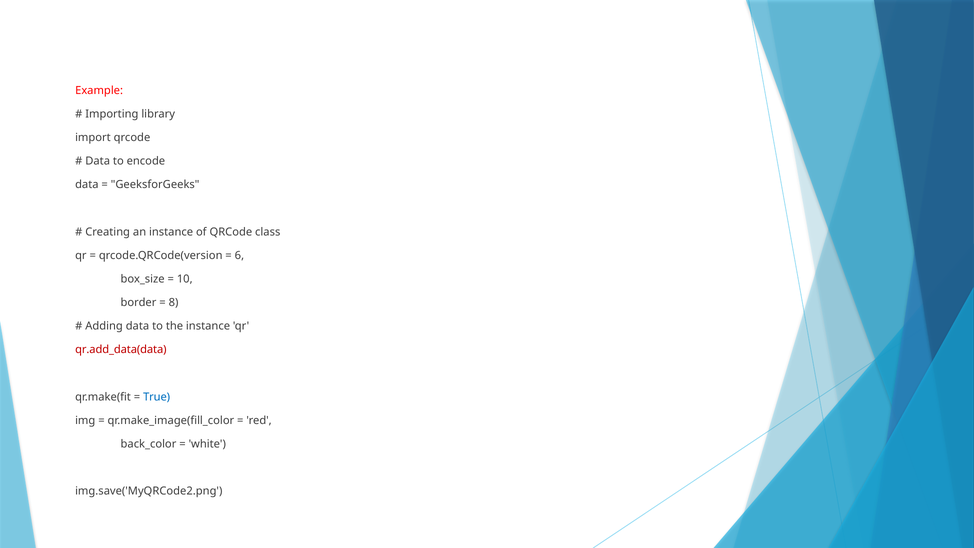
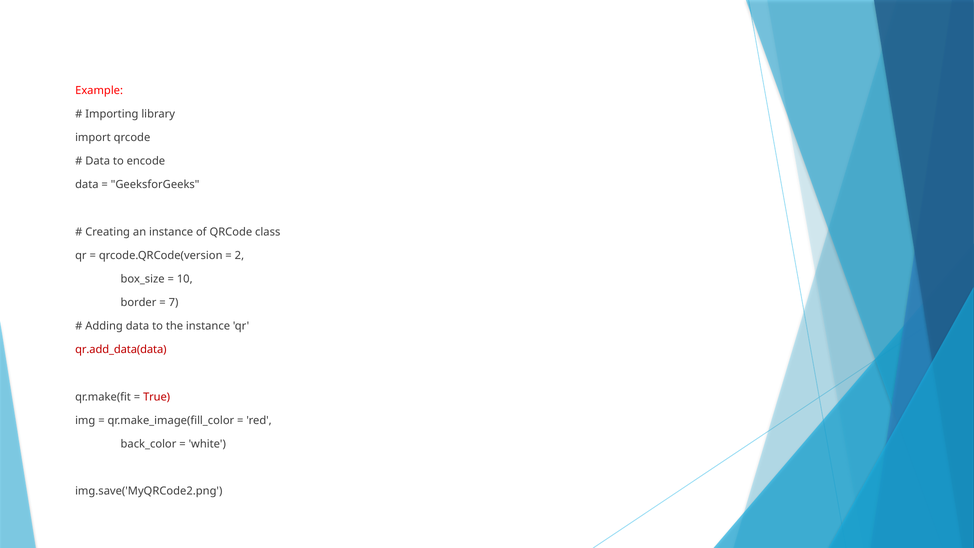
6: 6 -> 2 (239, 255)
8: 8 -> 7 (174, 303)
True colour: blue -> red (157, 397)
